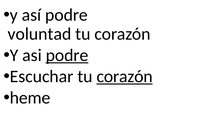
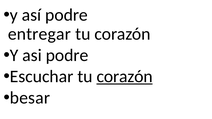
voluntad: voluntad -> entregar (39, 34)
podre underline: present -> none (67, 55)
heme: heme -> besar (30, 98)
